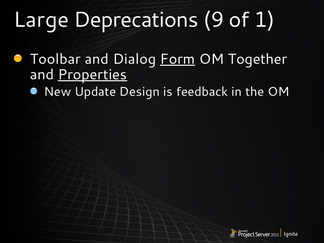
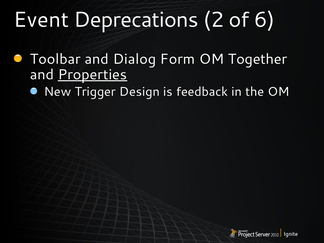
Large: Large -> Event (41, 20)
9: 9 -> 2 (214, 20)
1: 1 -> 6 (264, 20)
Form underline: present -> none (178, 59)
Update: Update -> Trigger (95, 92)
